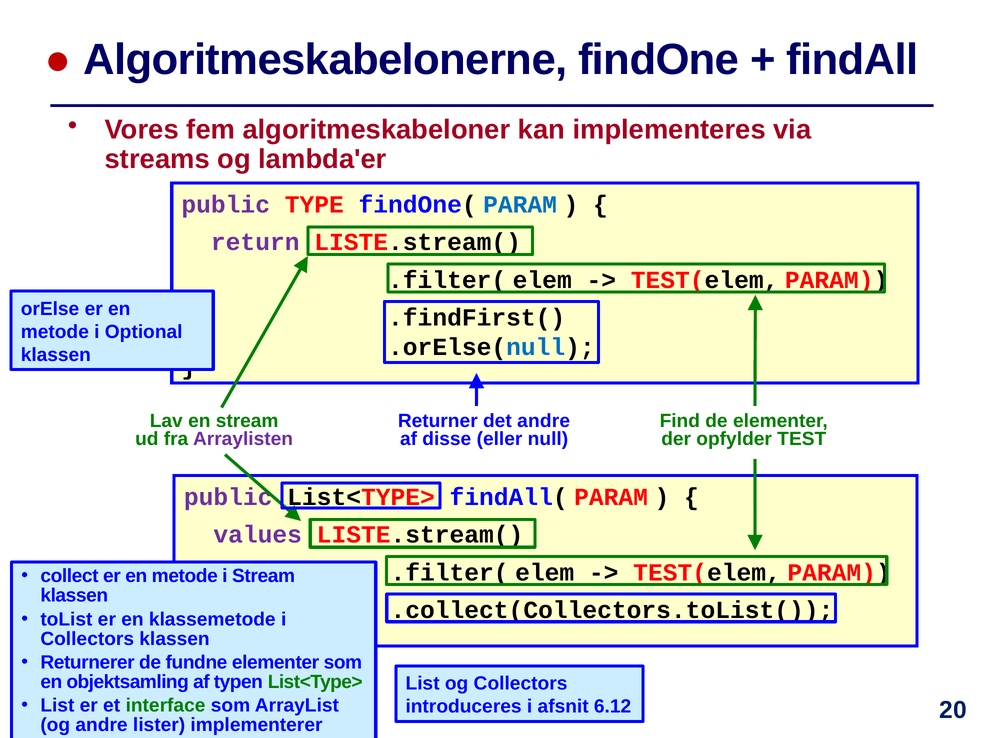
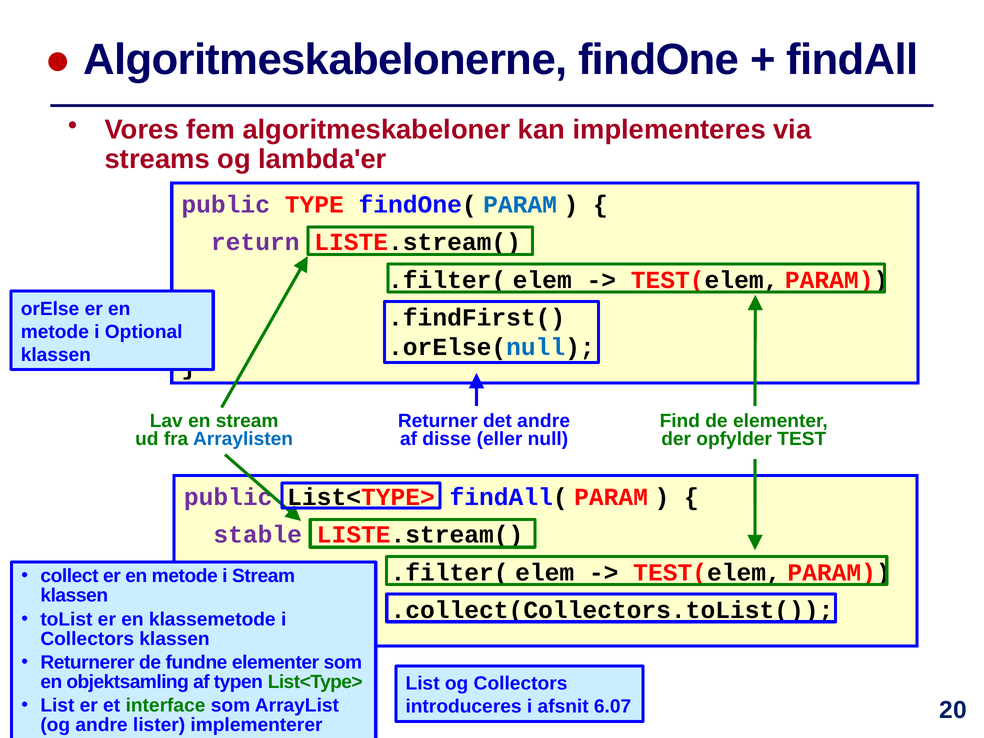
Arraylisten colour: purple -> blue (243, 439)
values: values -> stable (258, 535)
6.12: 6.12 -> 6.07 (613, 707)
